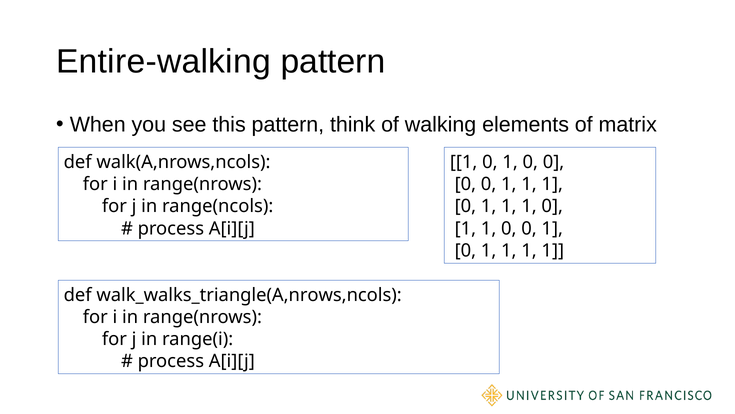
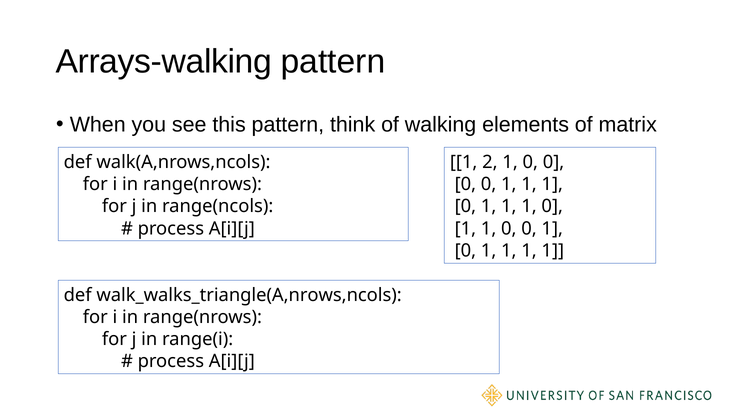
Entire-walking: Entire-walking -> Arrays-walking (164, 62)
0: 0 -> 2 (490, 162)
